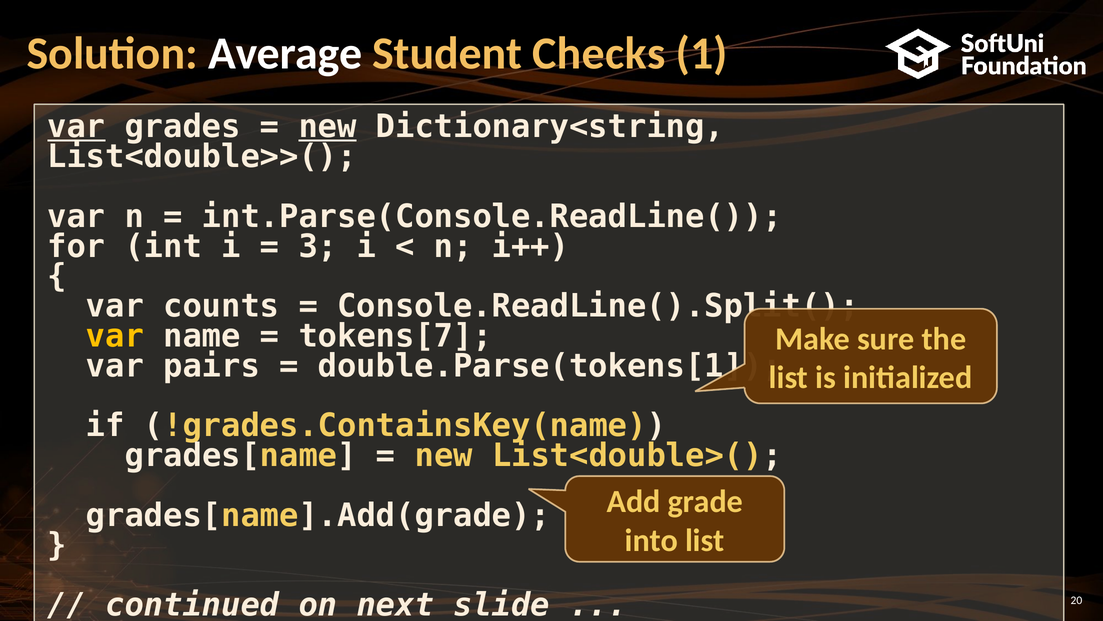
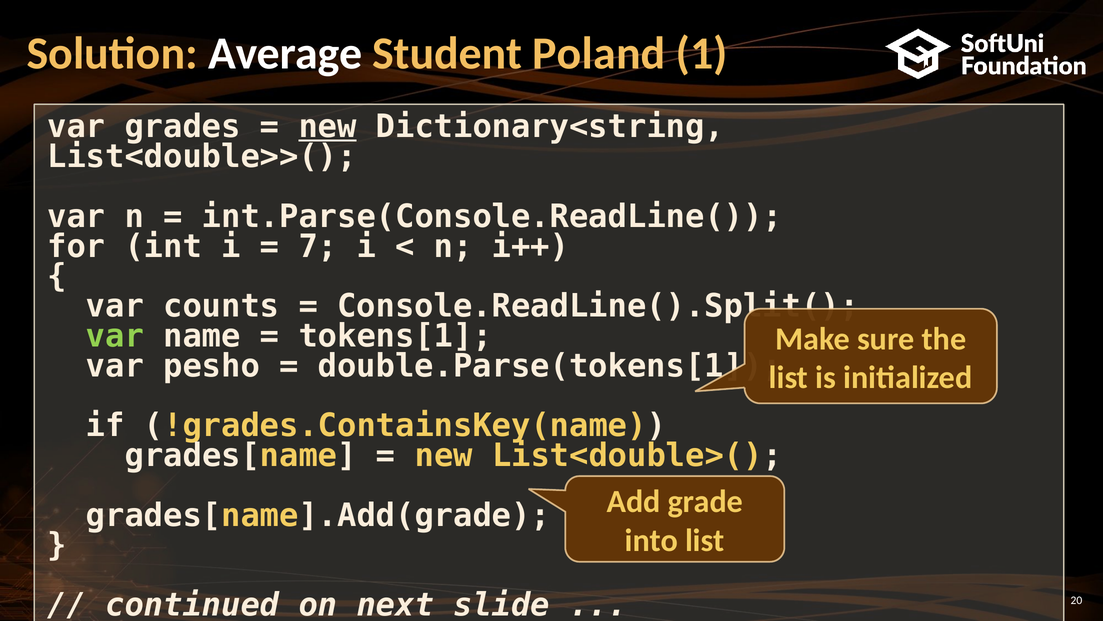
Checks: Checks -> Poland (599, 54)
var underline: present -> none (76, 127)
3: 3 -> 7 (318, 246)
var colour: yellow -> light green (115, 336)
tokens[7: tokens[7 -> tokens[1 (395, 336)
pairs: pairs -> pesho (212, 366)
